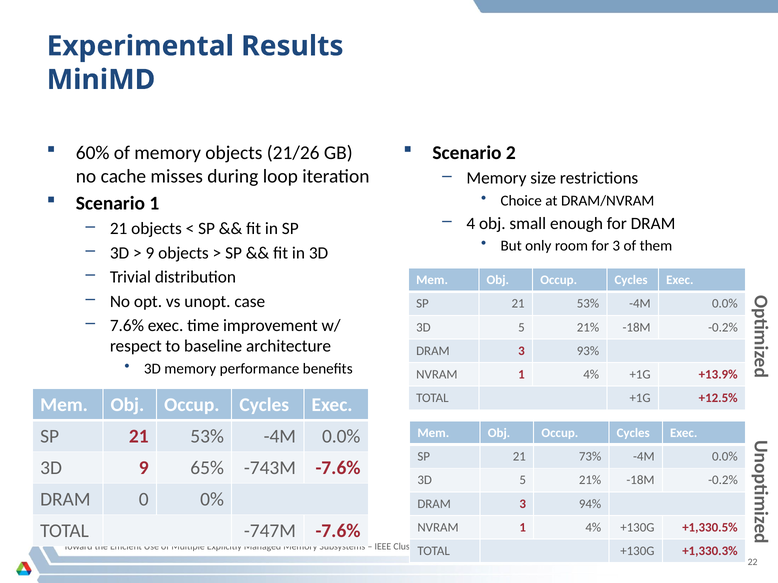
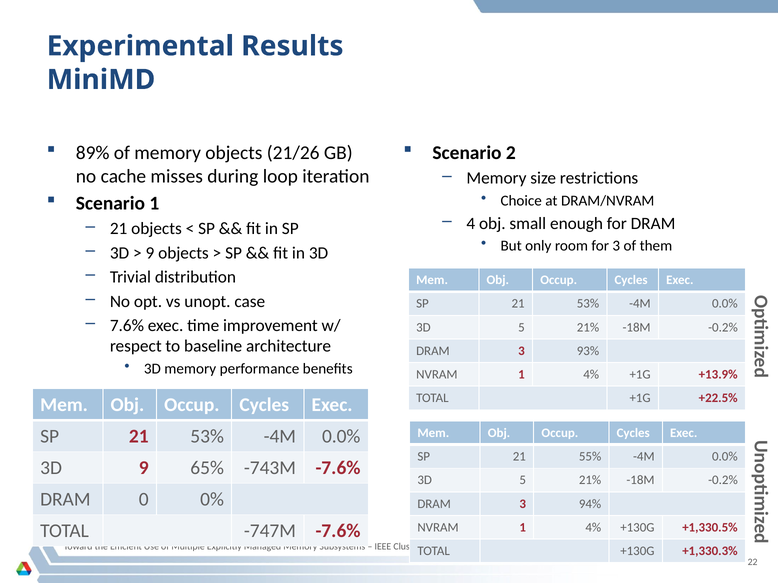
60%: 60% -> 89% (93, 153)
+12.5%: +12.5% -> +22.5% (718, 398)
73%: 73% -> 55% (590, 457)
